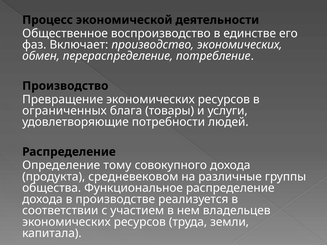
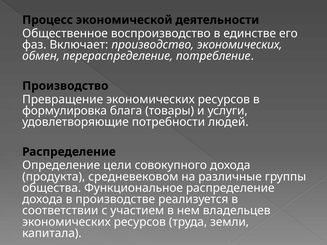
ограниченных: ограниченных -> формулировка (65, 111)
тому: тому -> цели (117, 165)
